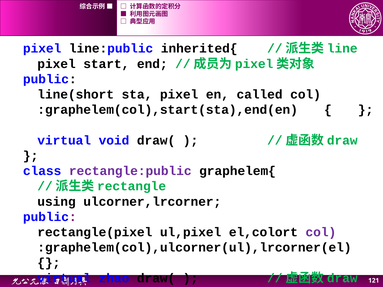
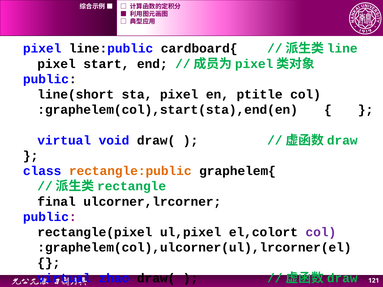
inherited{: inherited{ -> cardboard{ (199, 49)
called: called -> ptitle (260, 94)
rectangle:public colour: purple -> orange (130, 171)
using: using -> final (57, 202)
